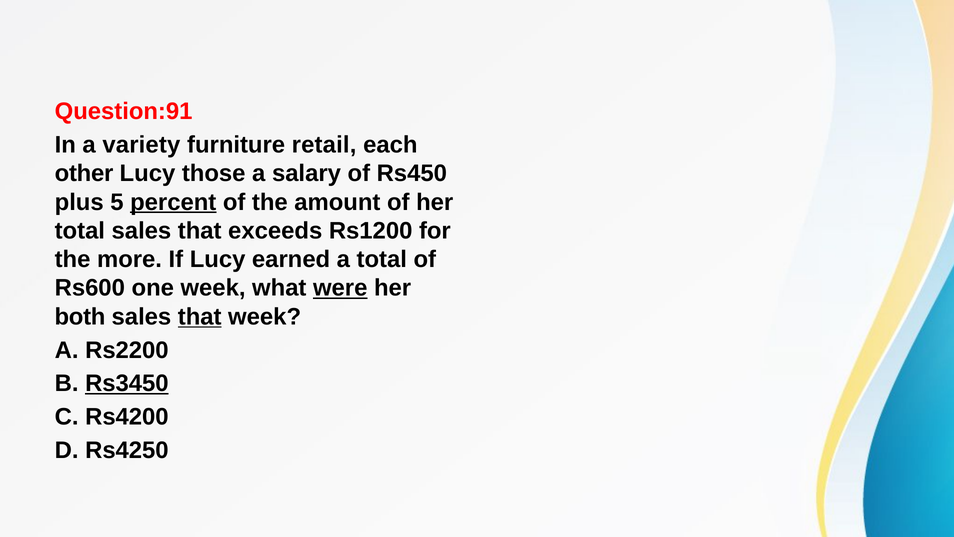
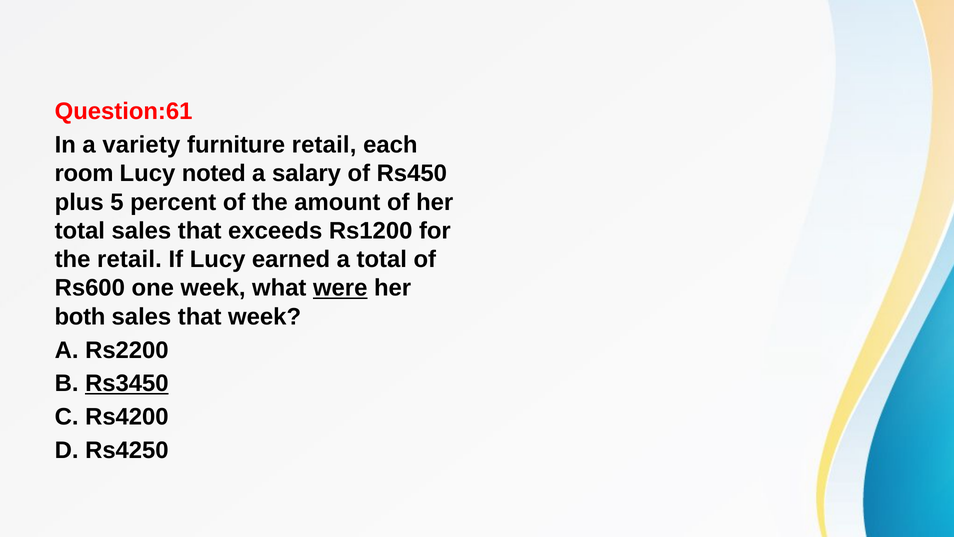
Question:91: Question:91 -> Question:61 (124, 111)
other: other -> room (84, 173)
those: those -> noted (214, 173)
percent underline: present -> none (173, 202)
the more: more -> retail (129, 259)
that underline: present -> none (200, 317)
